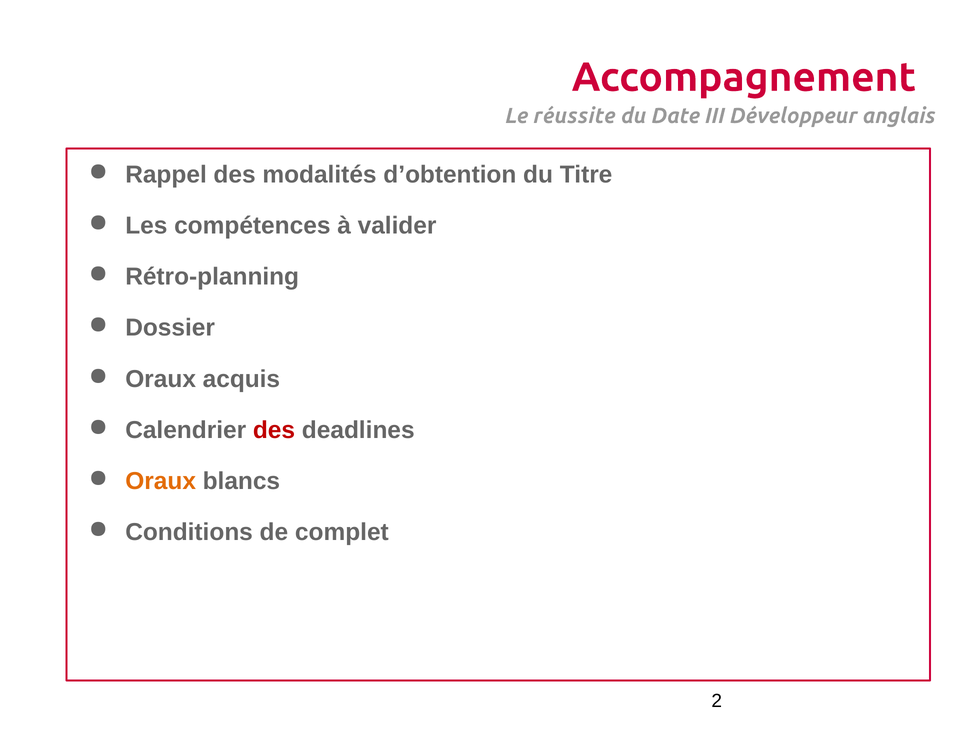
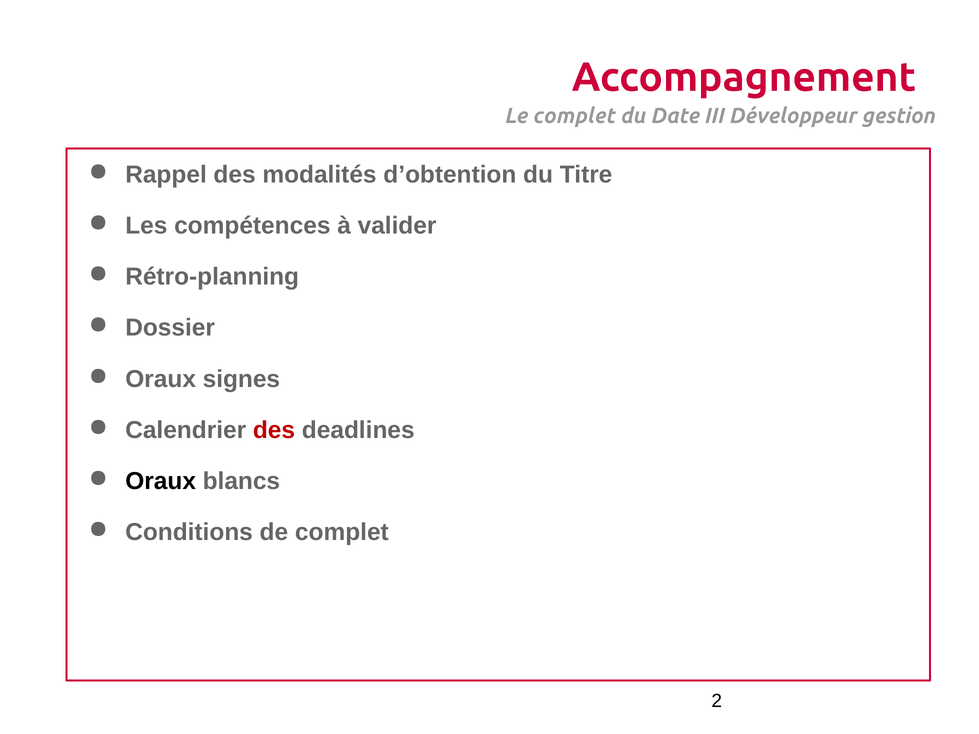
Le réussite: réussite -> complet (575, 116)
anglais: anglais -> gestion (899, 116)
acquis: acquis -> signes (241, 379)
Oraux colour: orange -> black (161, 481)
